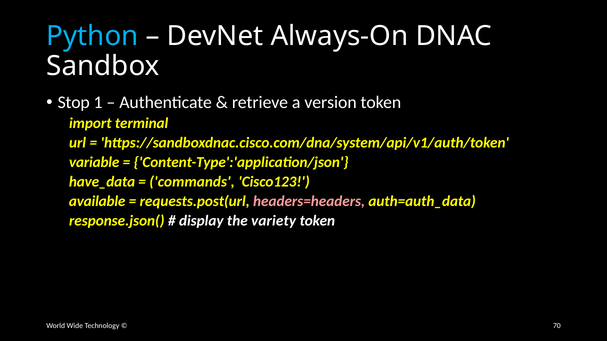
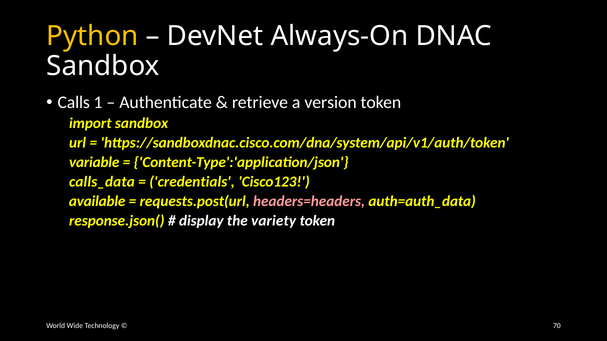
Python colour: light blue -> yellow (92, 36)
Stop: Stop -> Calls (74, 103)
import terminal: terminal -> sandbox (142, 124)
have_data: have_data -> calls_data (102, 182)
commands: commands -> credentials (192, 182)
